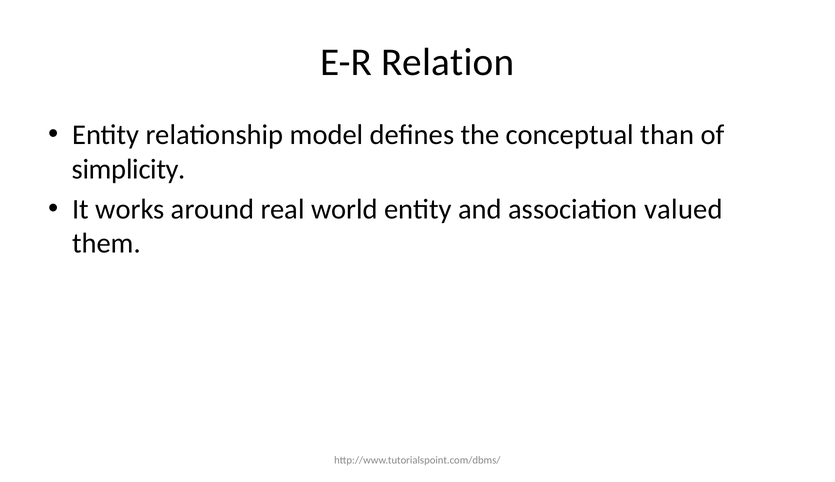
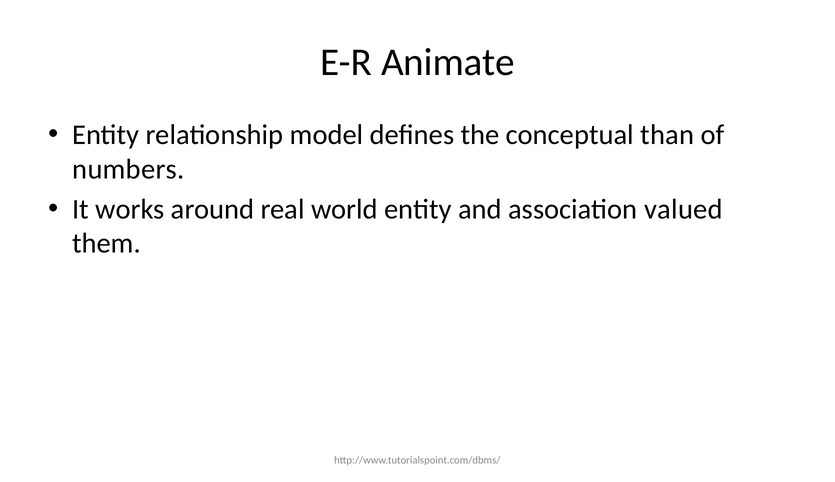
Relation: Relation -> Animate (448, 62)
simplicity: simplicity -> numbers (128, 169)
